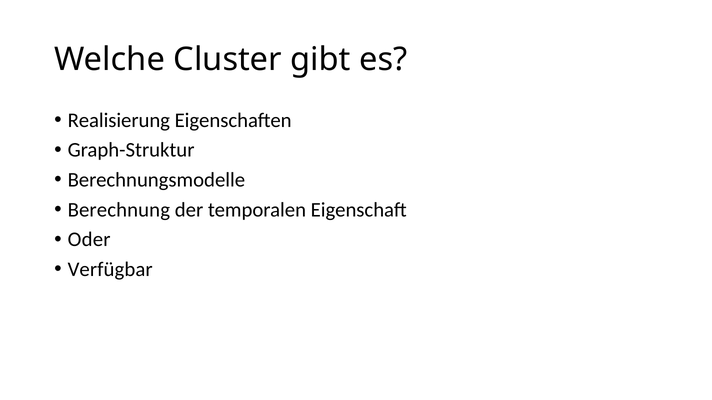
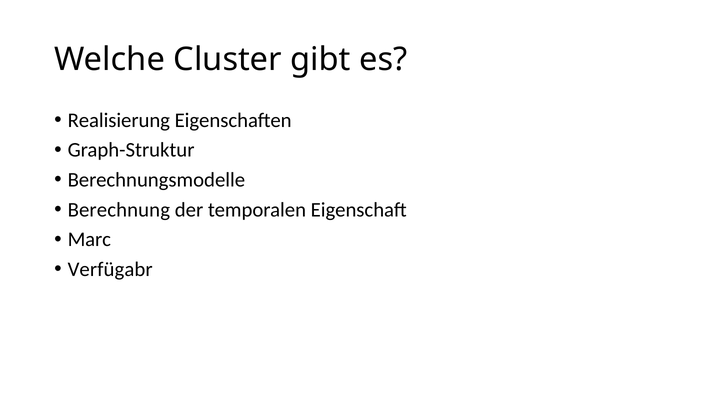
Oder: Oder -> Marc (89, 240)
Verfügbar: Verfügbar -> Verfügabr (110, 270)
